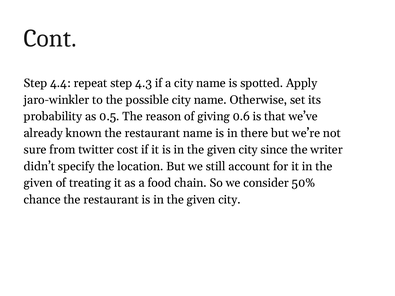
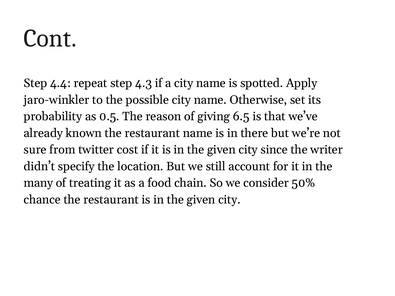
0.6: 0.6 -> 6.5 (241, 117)
given: given -> many (38, 183)
